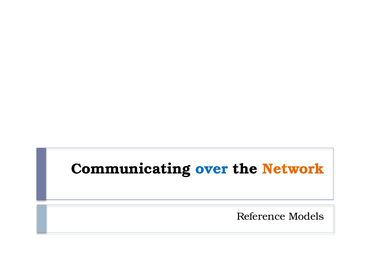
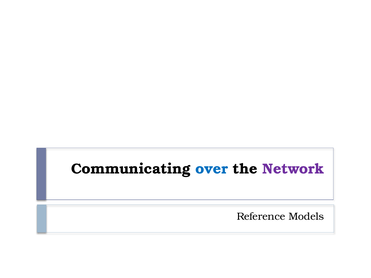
Network colour: orange -> purple (293, 169)
